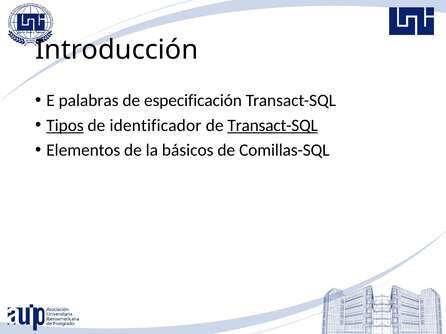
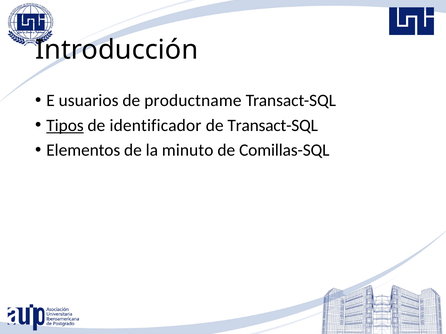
palabras: palabras -> usuarios (89, 101)
especificación: especificación -> productname (193, 101)
Transact-SQL underline: present -> none (273, 125)
básicos: básicos -> minuto (188, 150)
